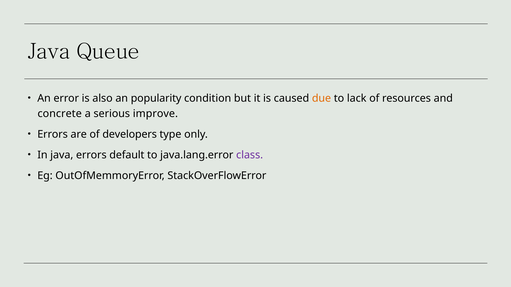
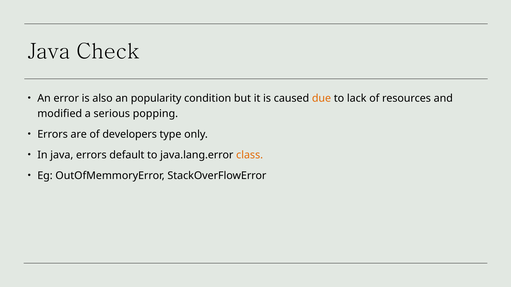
Queue: Queue -> Check (108, 51)
concrete: concrete -> modified (60, 114)
improve: improve -> popping (155, 114)
class colour: purple -> orange (250, 155)
